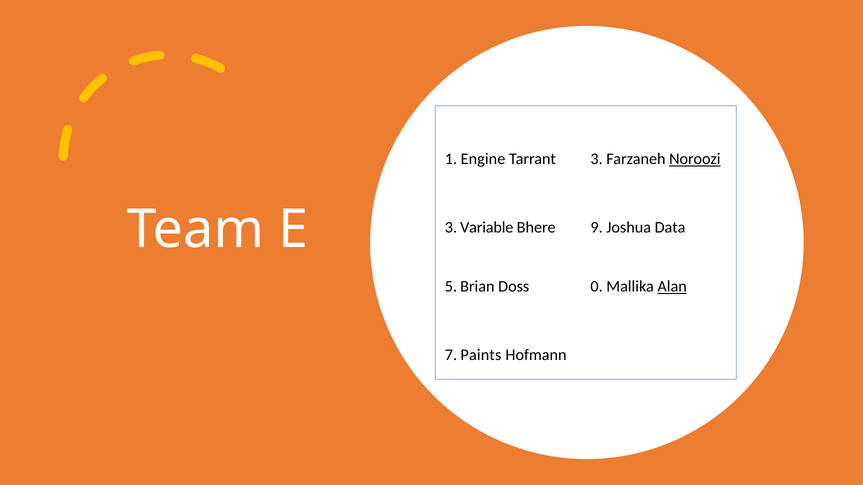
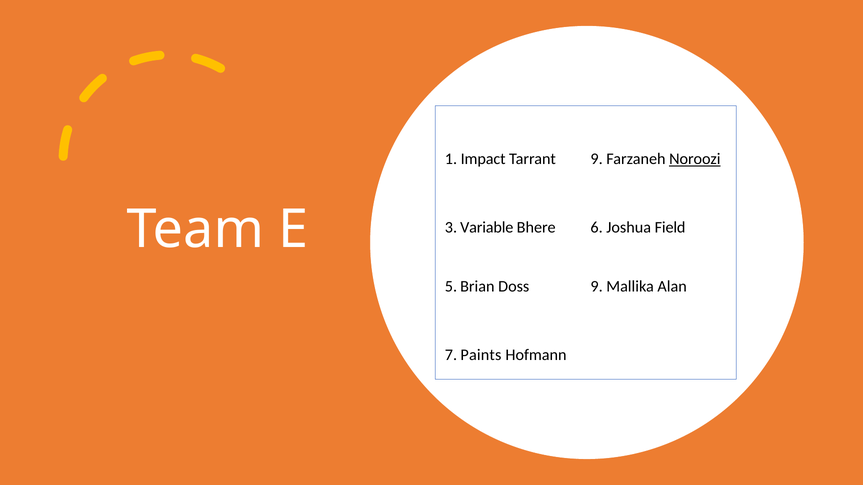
Engine: Engine -> Impact (483, 159)
Tarrant 3: 3 -> 9 (597, 159)
9: 9 -> 6 (597, 228)
Data: Data -> Field (670, 228)
Doss 0: 0 -> 9 (597, 287)
Alan underline: present -> none (672, 287)
